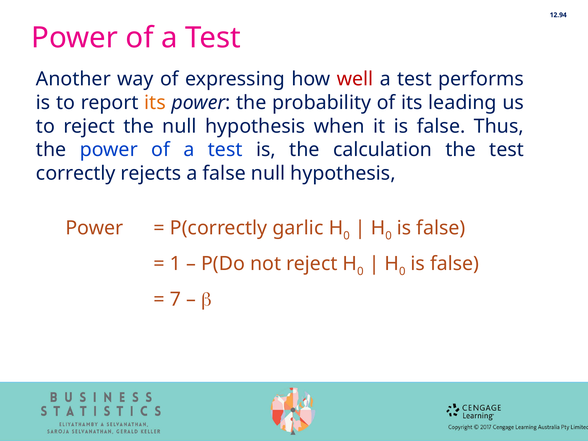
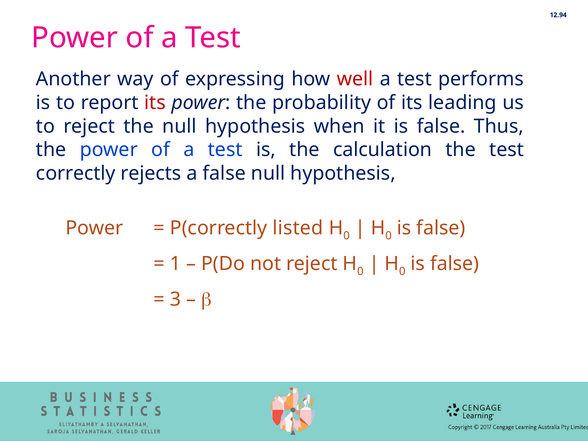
its colour: orange -> red (155, 103)
garlic: garlic -> listed (298, 228)
7: 7 -> 3 (175, 299)
